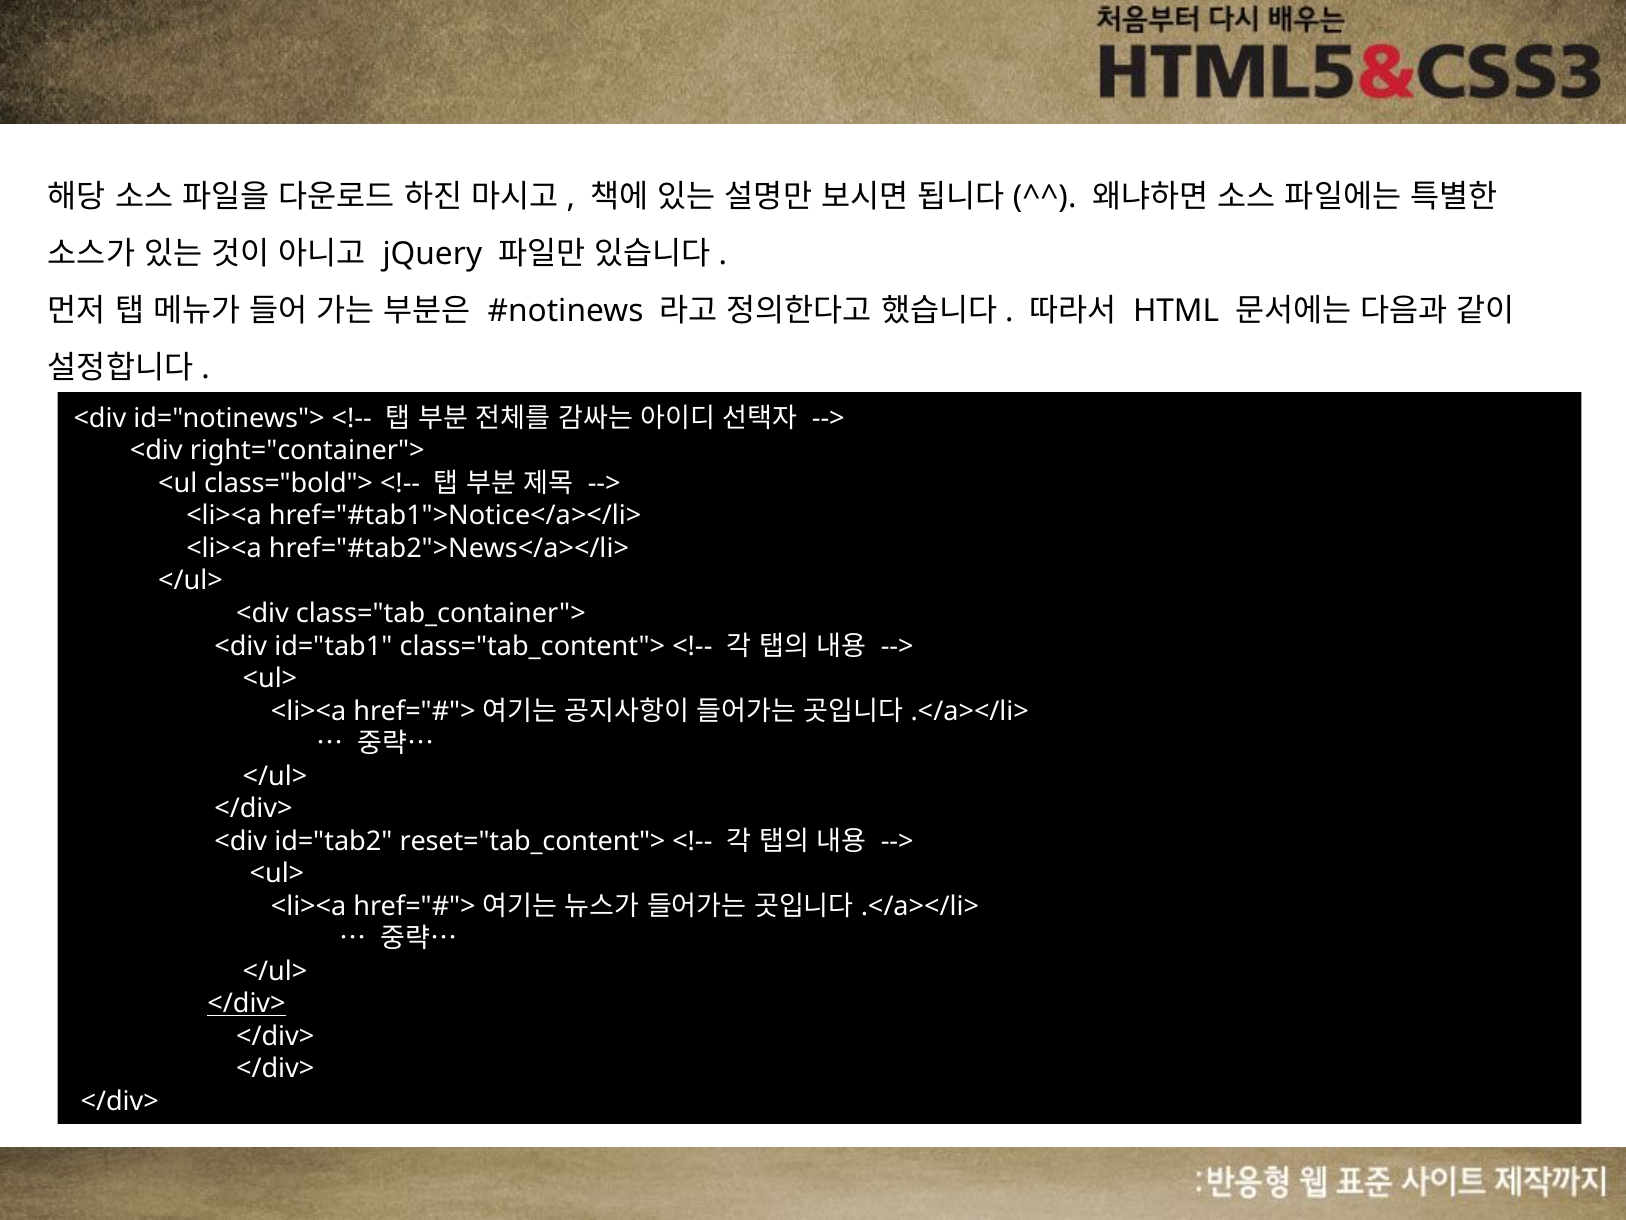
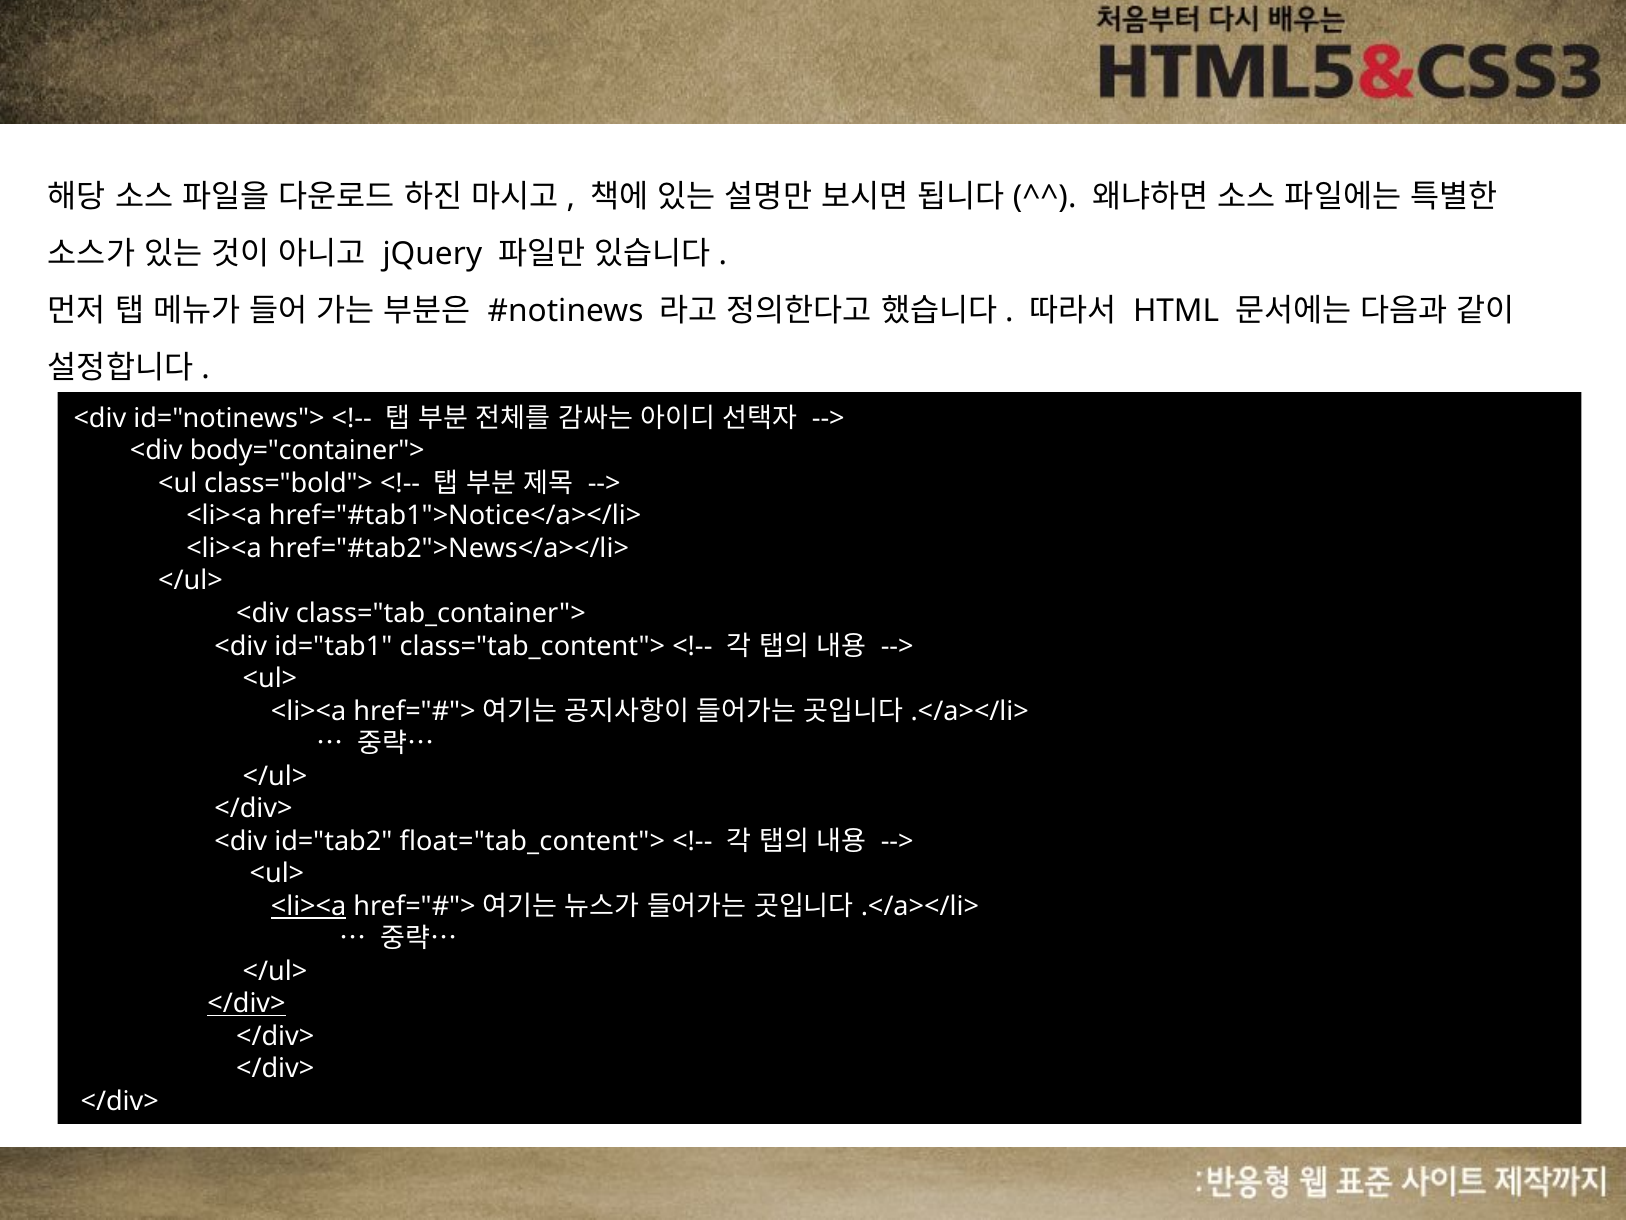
right="container">: right="container"> -> body="container"> (307, 451)
reset="tab_content">: reset="tab_content"> -> float="tab_content"> (532, 841)
<li><a underline: none -> present (309, 906)
